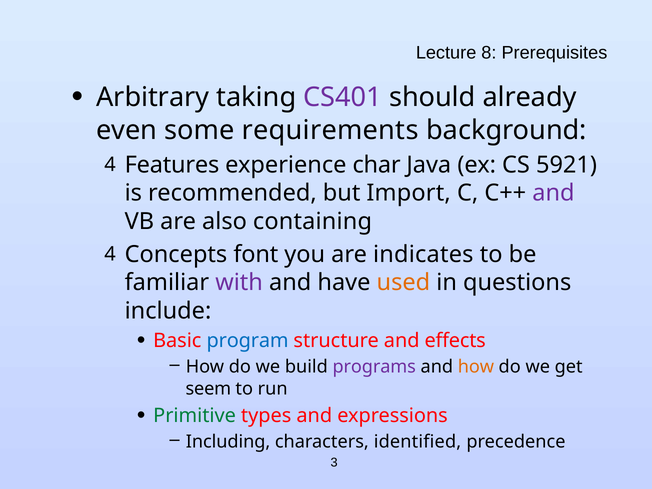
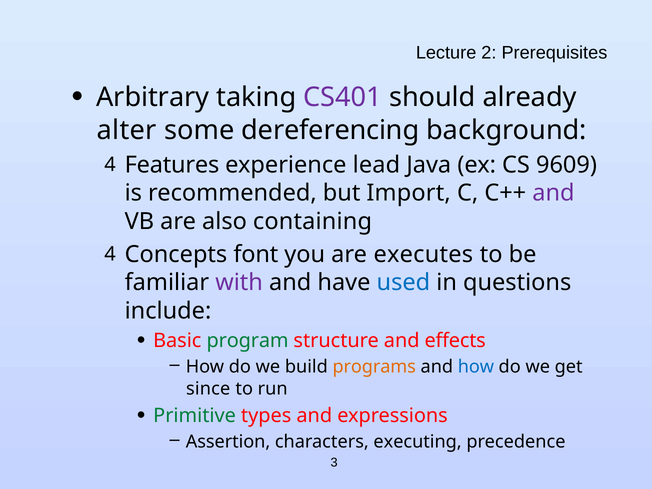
8: 8 -> 2 (489, 53)
even: even -> alter (127, 130)
requirements: requirements -> dereferencing (330, 130)
char: char -> lead (376, 165)
5921: 5921 -> 9609 (567, 165)
indicates: indicates -> executes (423, 254)
used colour: orange -> blue (403, 283)
program colour: blue -> green (248, 341)
programs colour: purple -> orange (374, 367)
how colour: orange -> blue (476, 367)
seem: seem -> since (208, 389)
Including: Including -> Assertion (228, 442)
identified: identified -> executing (418, 442)
